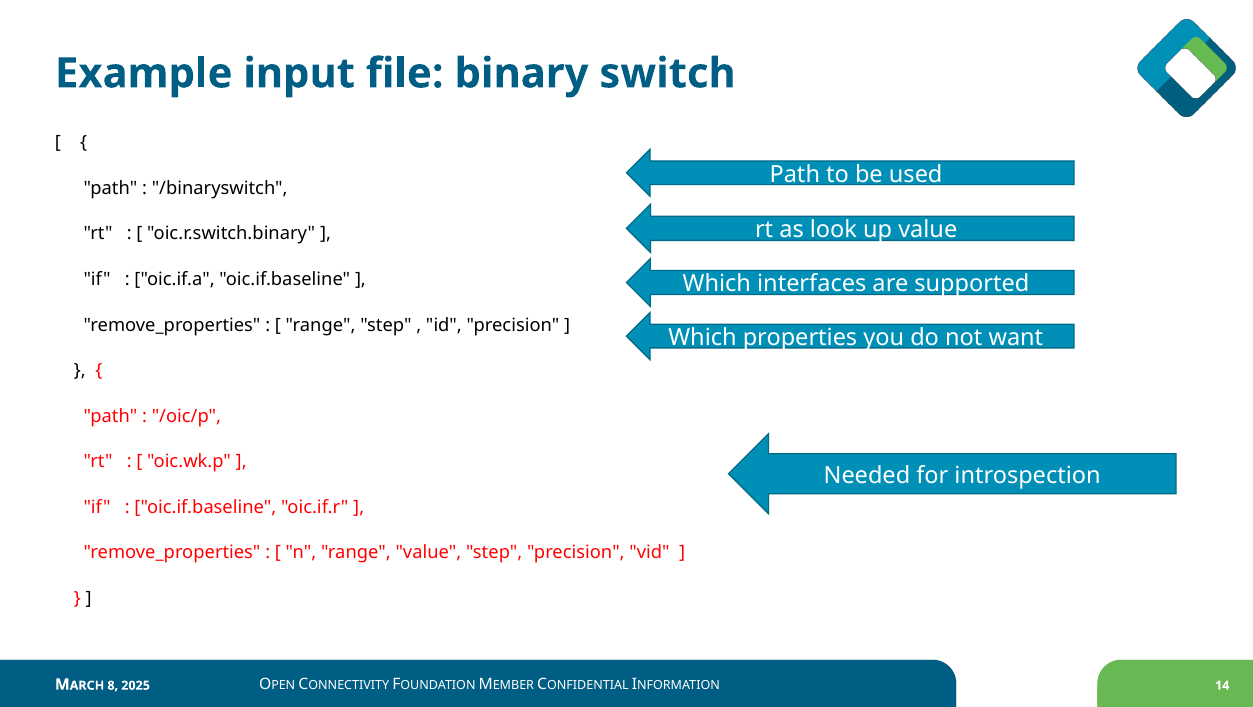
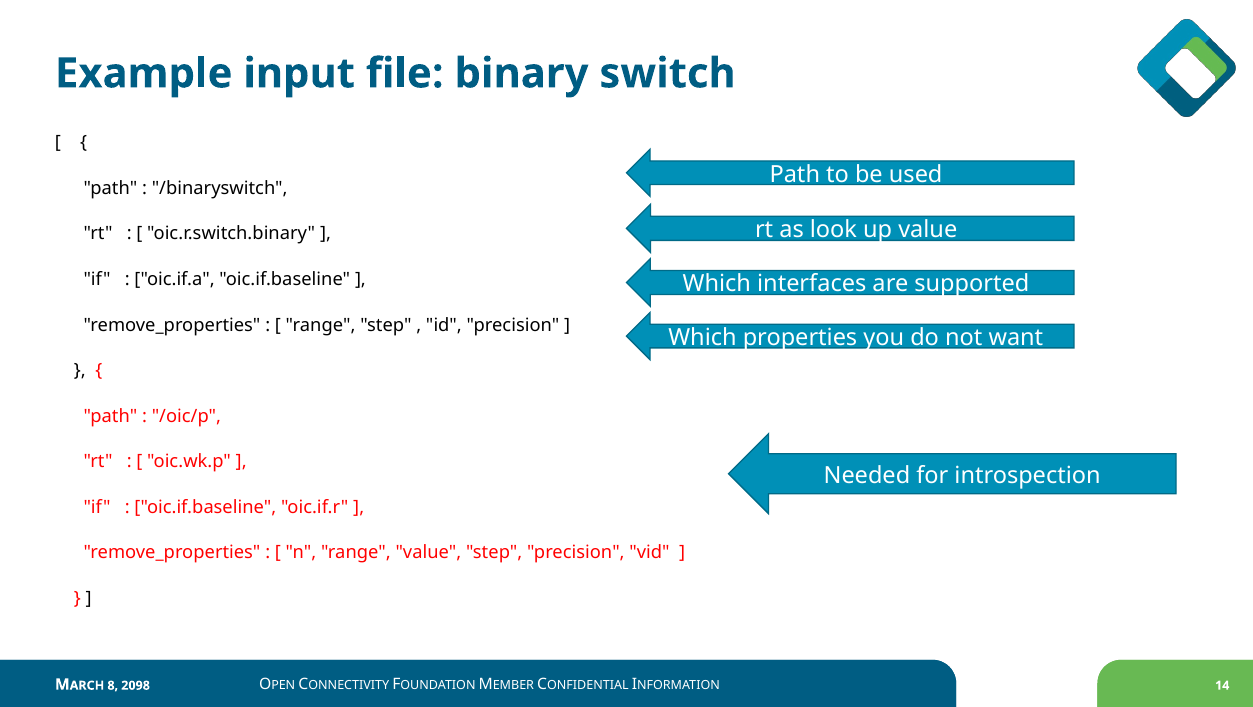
2025: 2025 -> 2098 (136, 685)
